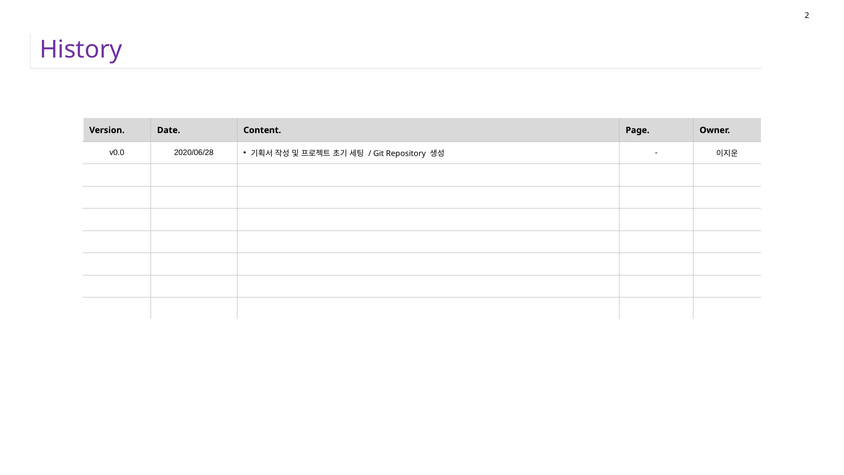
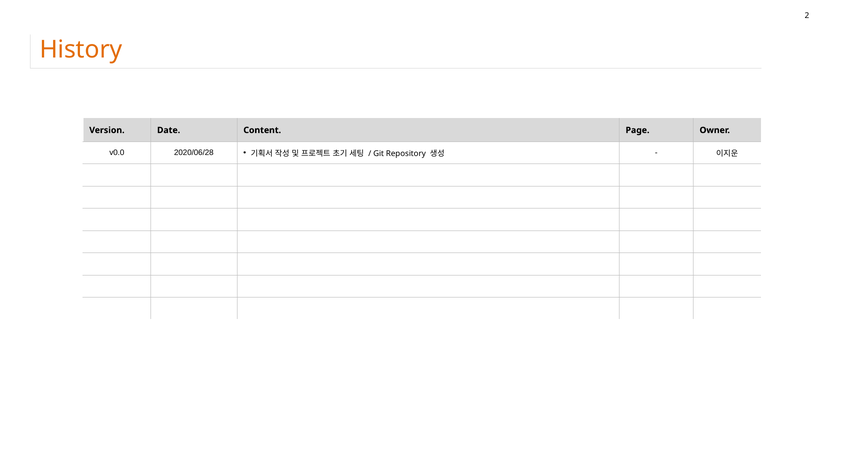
History colour: purple -> orange (81, 50)
